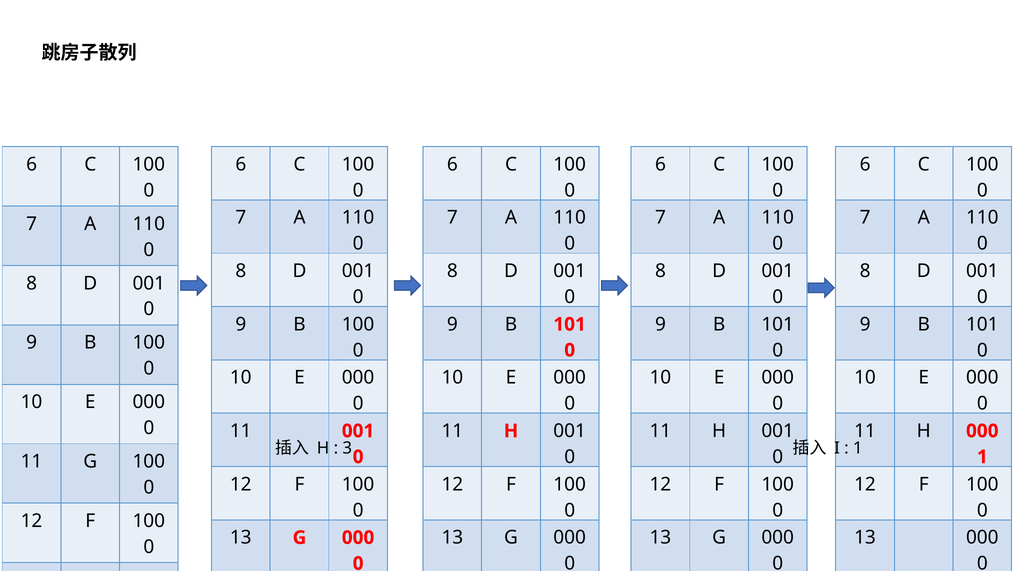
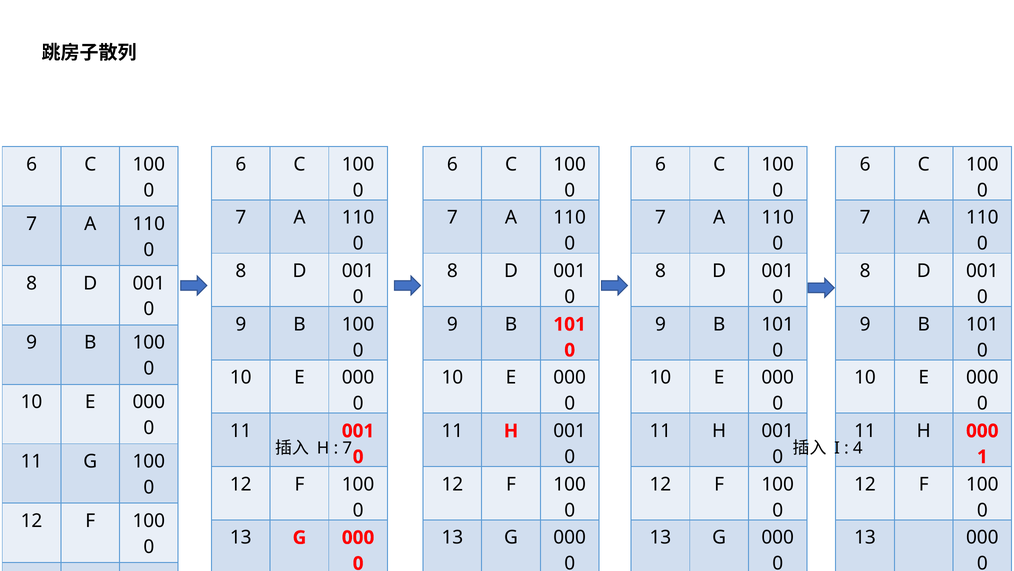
3: 3 -> 7 (347, 448)
1: 1 -> 4 (858, 448)
